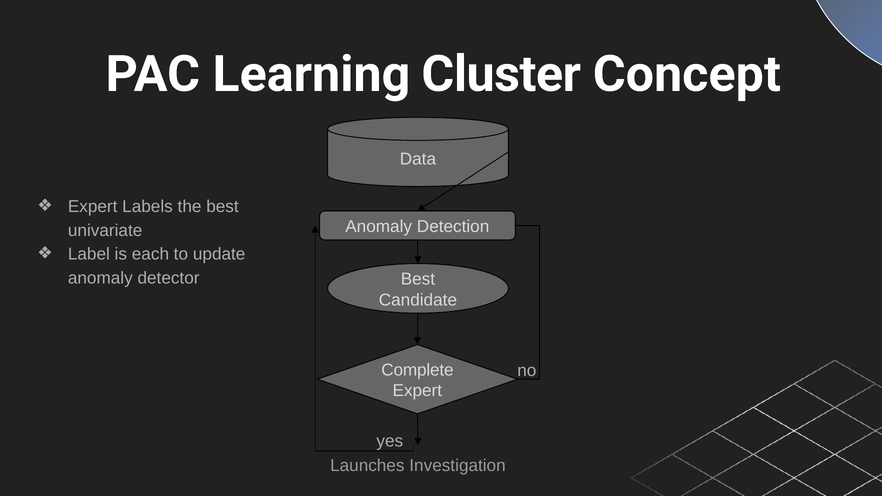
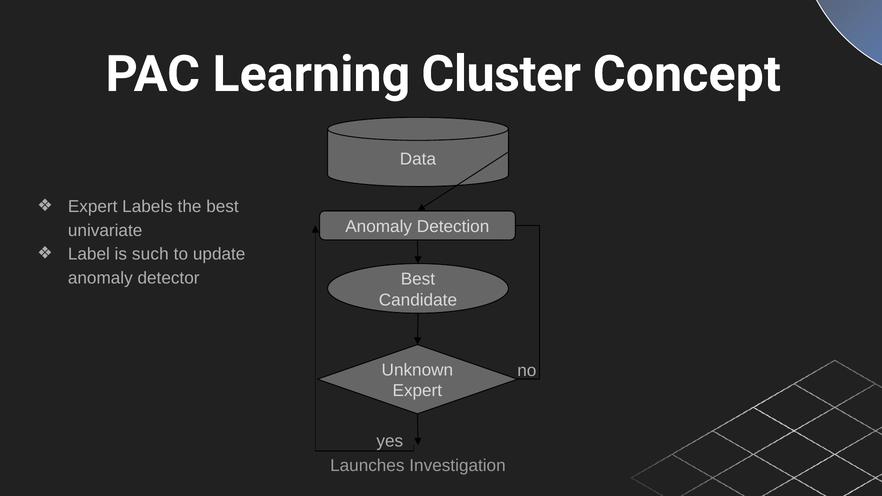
each: each -> such (150, 254)
Complete: Complete -> Unknown (417, 370)
